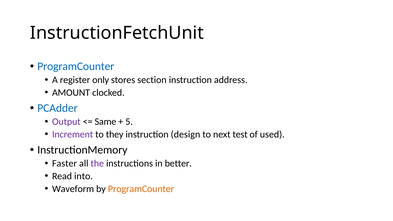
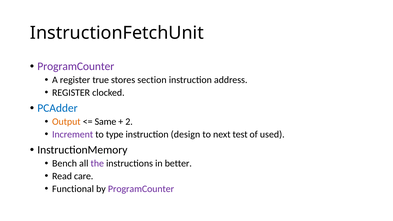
ProgramCounter colour: blue -> purple (76, 66)
only: only -> true (101, 80)
AMOUNT: AMOUNT -> REGISTER (71, 93)
Output colour: purple -> orange (66, 122)
5: 5 -> 2 (129, 122)
they: they -> type (115, 134)
Faster: Faster -> Bench (64, 164)
into: into -> care (84, 176)
Waveform: Waveform -> Functional (73, 189)
ProgramCounter colour: orange -> purple (141, 189)
